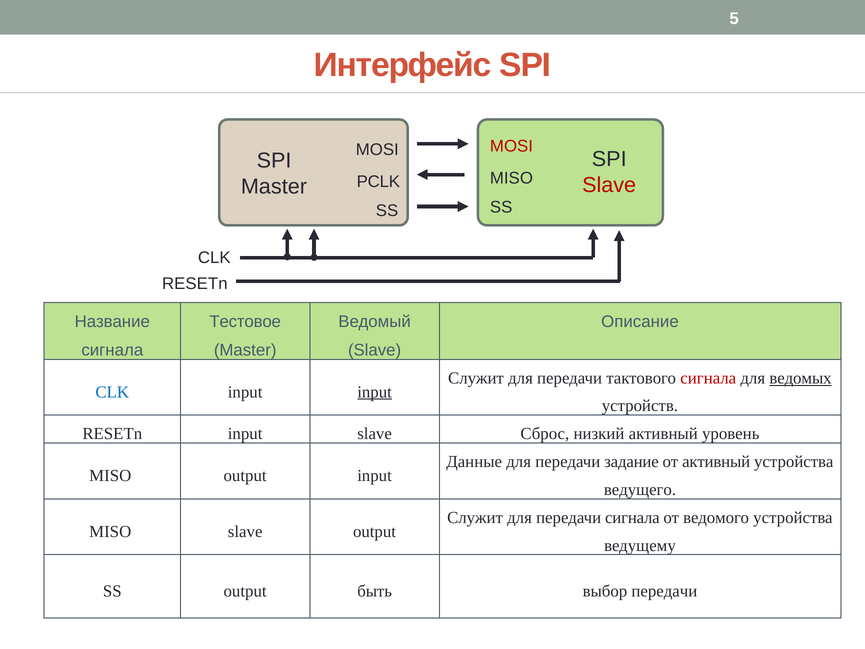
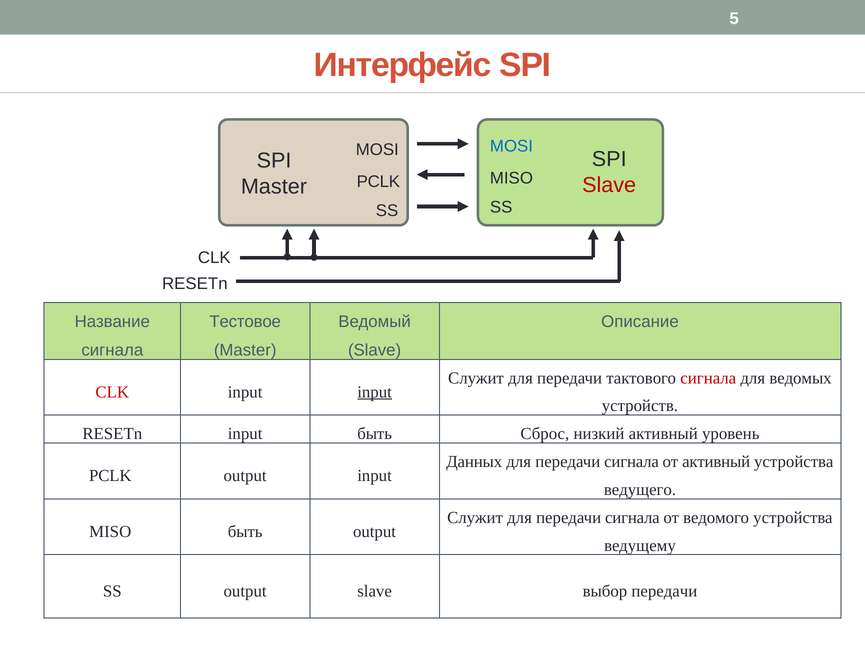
MOSI colour: red -> blue (511, 146)
ведомых underline: present -> none (801, 378)
CLK colour: blue -> red (112, 392)
input slave: slave -> быть (375, 434)
Данные: Данные -> Данных (474, 462)
задание: задание -> сигнала (632, 462)
MISO: MISO -> PCLK (110, 476)
MISO slave: slave -> быть (245, 531)
output быть: быть -> slave (375, 591)
